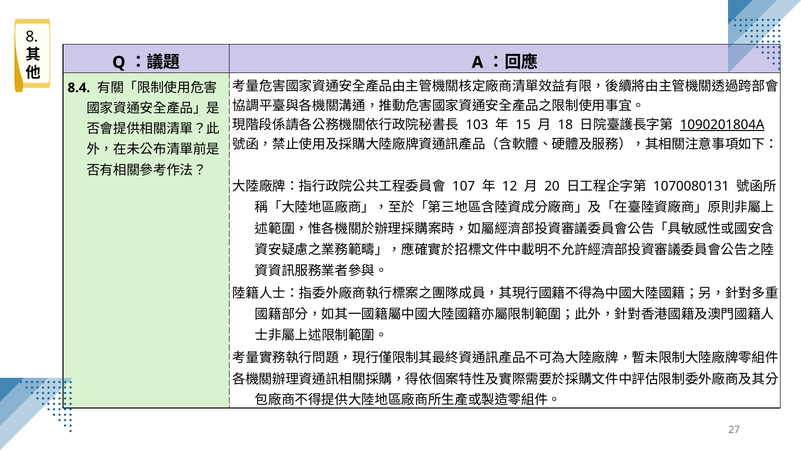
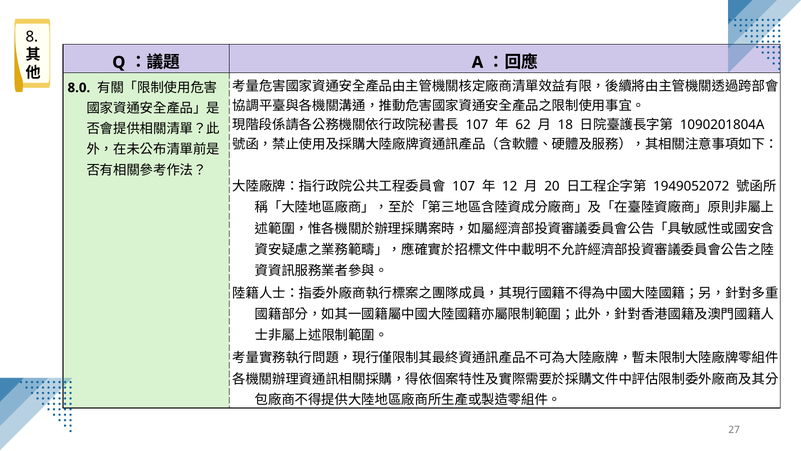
8.4: 8.4 -> 8.0 (79, 88)
103: 103 -> 107 (477, 125)
15: 15 -> 62 (523, 125)
1090201804A underline: present -> none (722, 125)
1070080131: 1070080131 -> 1949052072 (691, 186)
